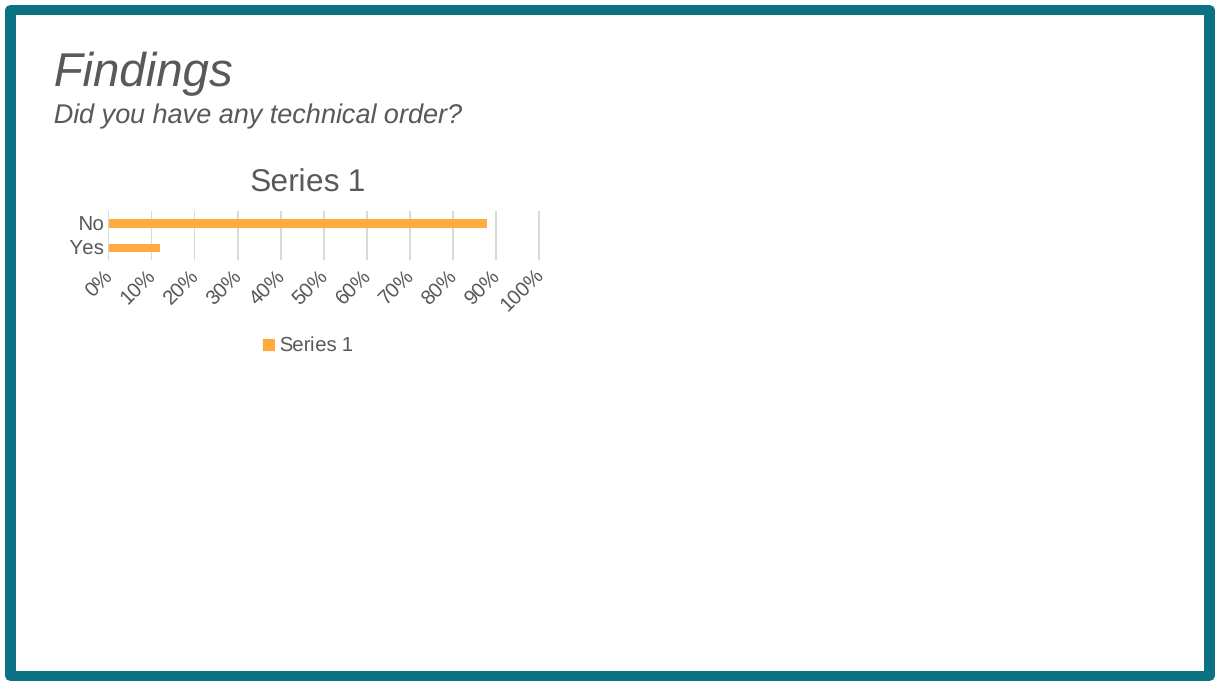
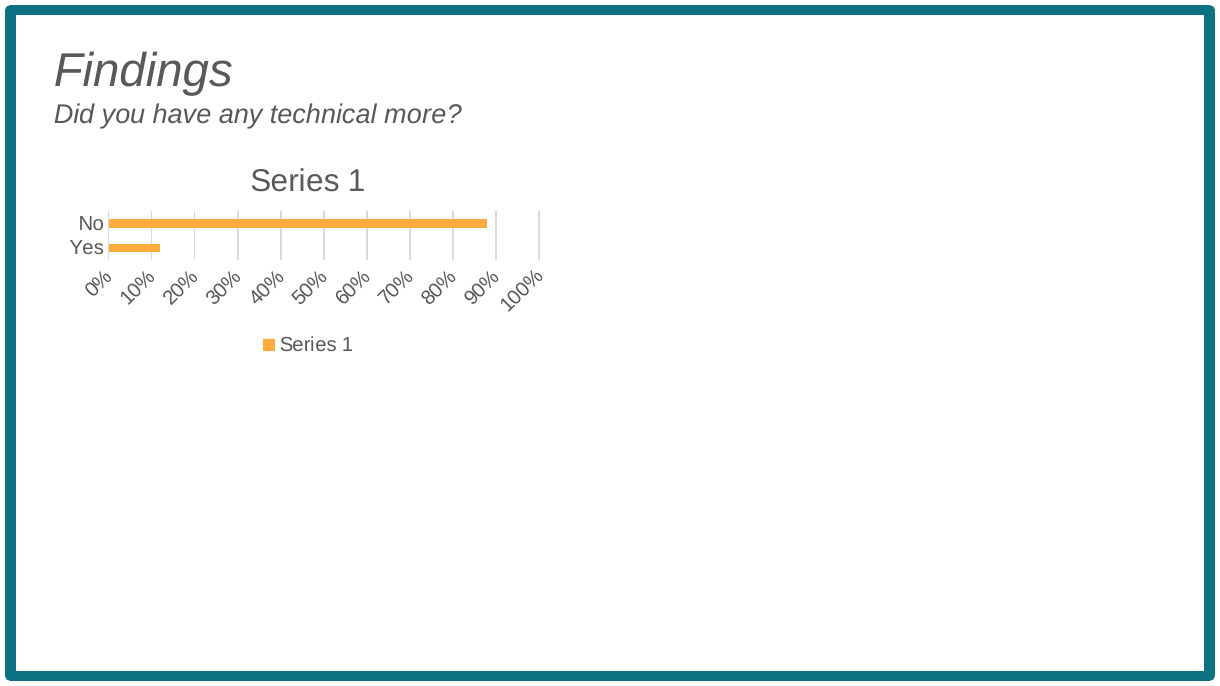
order: order -> more (423, 114)
